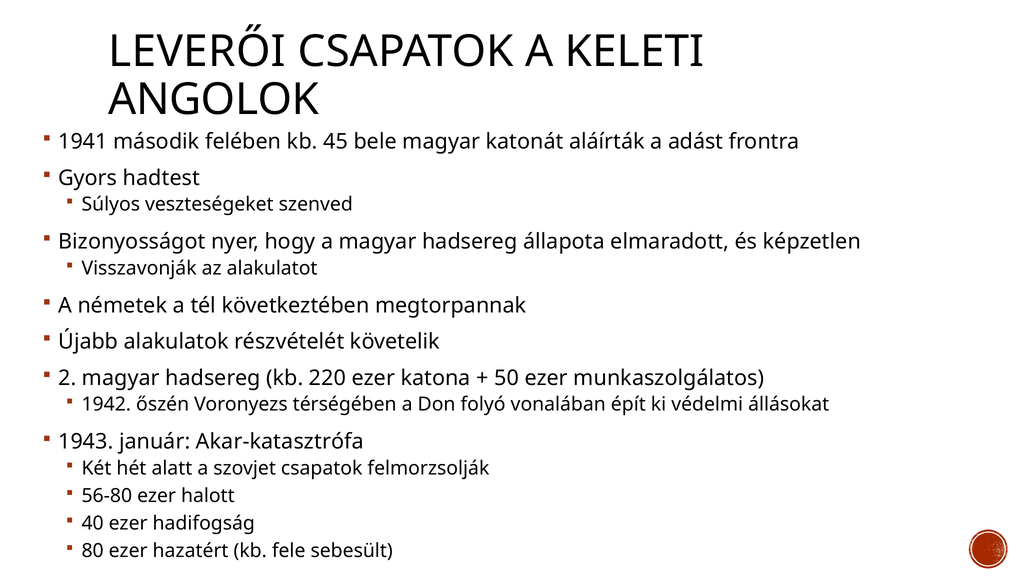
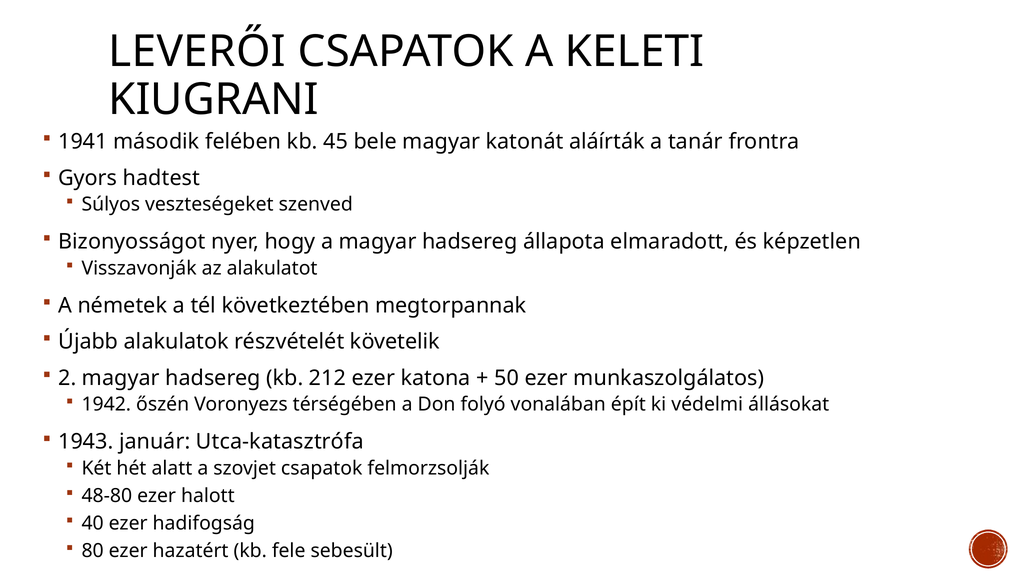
ANGOLOK: ANGOLOK -> KIUGRANI (214, 100)
adást: adást -> tanár (695, 142)
220: 220 -> 212 (328, 378)
Akar-katasztrófa: Akar-katasztrófa -> Utca-katasztrófa (280, 442)
56-80: 56-80 -> 48-80 (107, 496)
